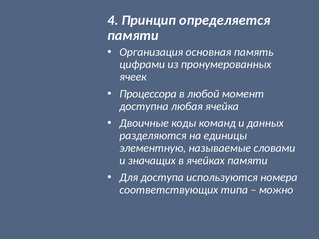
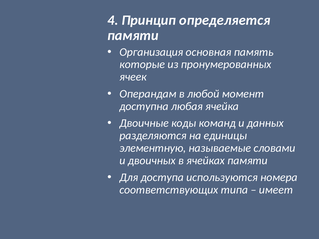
цифрами: цифрами -> которые (142, 64)
Процессора: Процессора -> Операндам (148, 94)
значащих: значащих -> двоичных (152, 161)
можно: можно -> имеет (276, 190)
